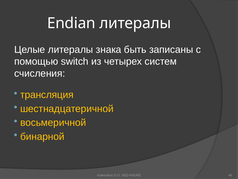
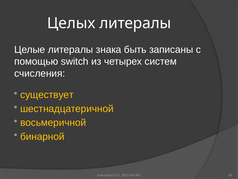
Endian: Endian -> Целых (71, 23)
трансляция: трансляция -> существует (47, 95)
